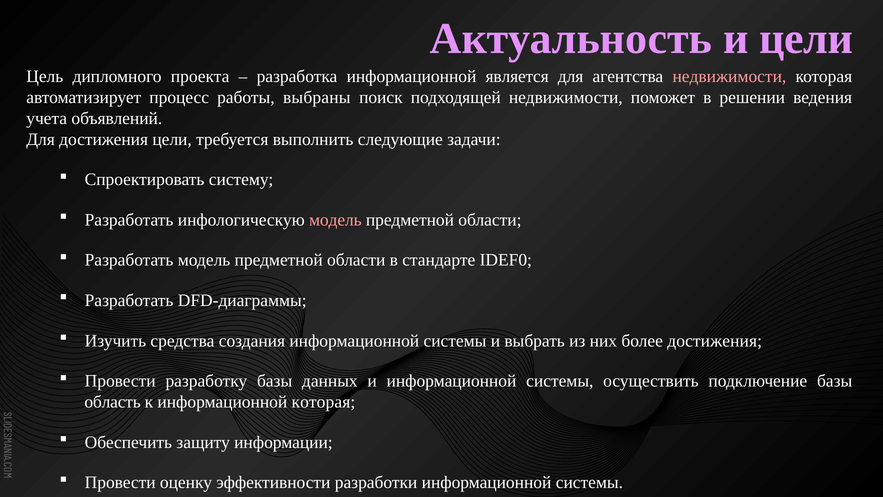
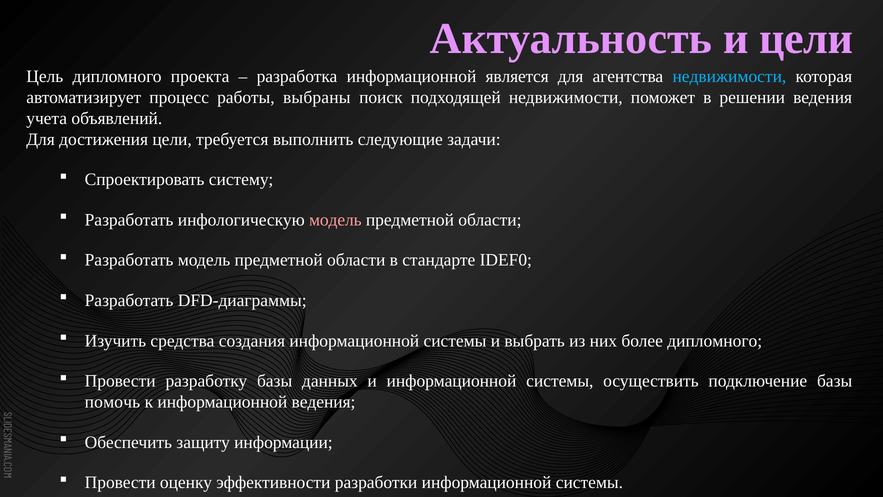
недвижимости colour: pink -> light blue (729, 76)
более достижения: достижения -> дипломного (715, 341)
область: область -> помочь (112, 402)
информационной которая: которая -> ведения (323, 402)
